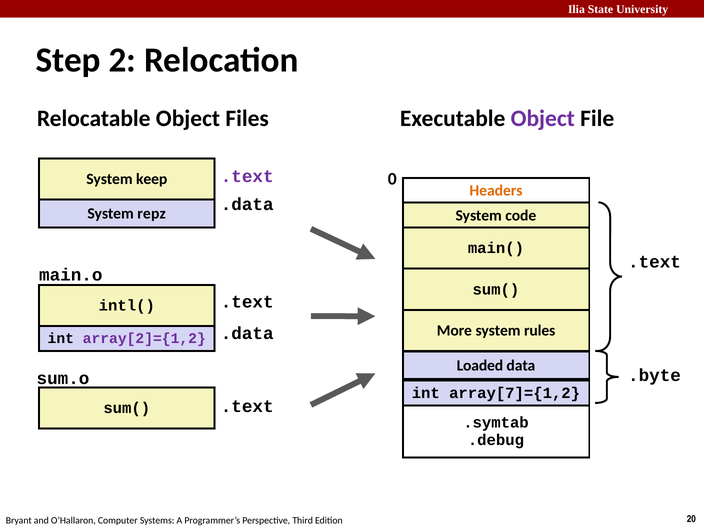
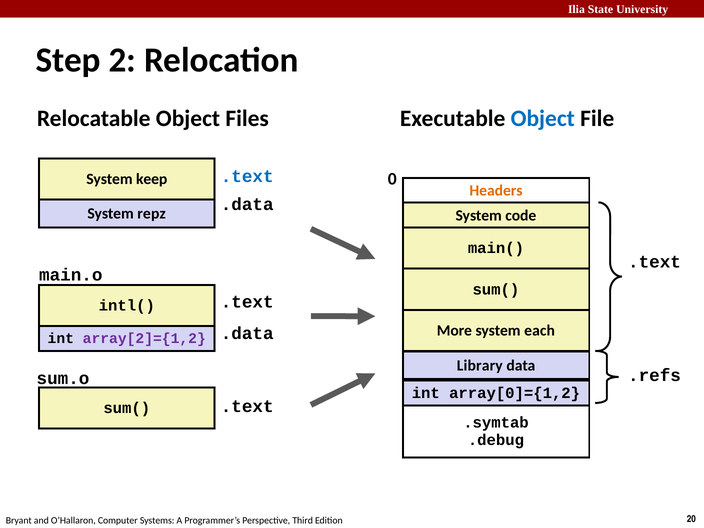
Object colour: purple -> blue (543, 119)
.text colour: purple -> blue (247, 176)
rules: rules -> each (540, 331)
Loaded: Loaded -> Library (480, 366)
.byte: .byte -> .refs (654, 375)
array[7]={1,2: array[7]={1,2 -> array[0]={1,2 (515, 393)
